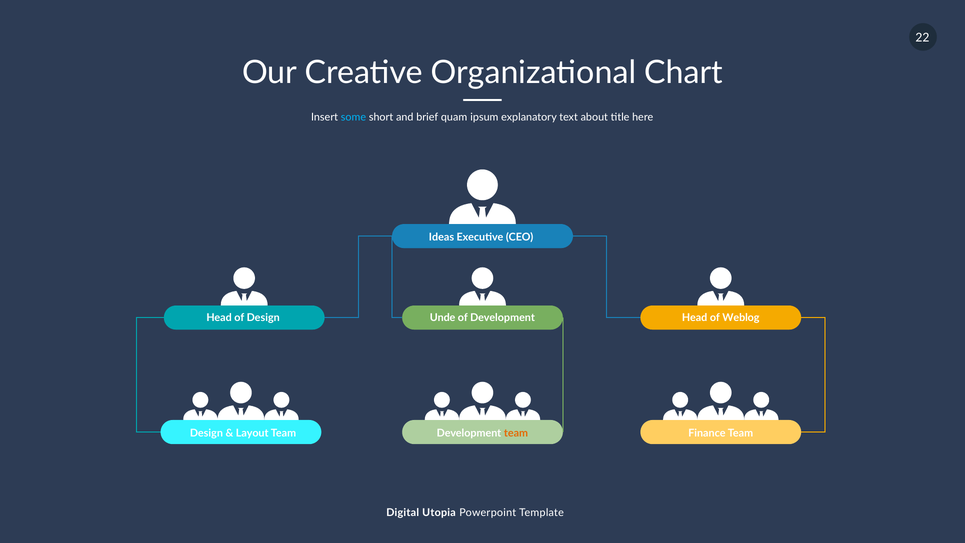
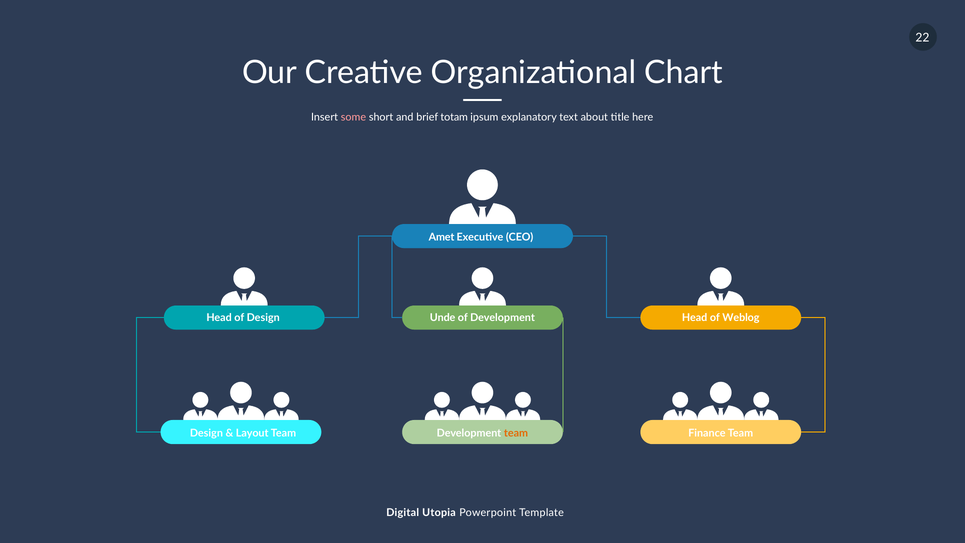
some colour: light blue -> pink (353, 117)
quam: quam -> totam (454, 117)
Ideas: Ideas -> Amet (442, 237)
